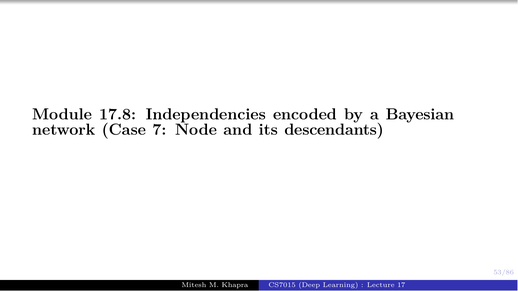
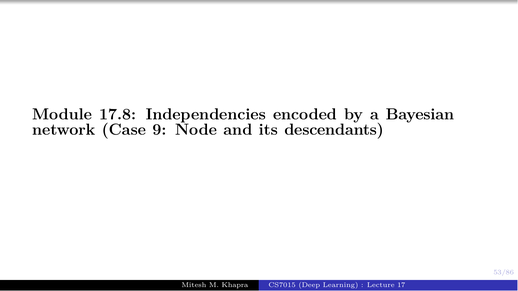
7: 7 -> 9 (160, 130)
